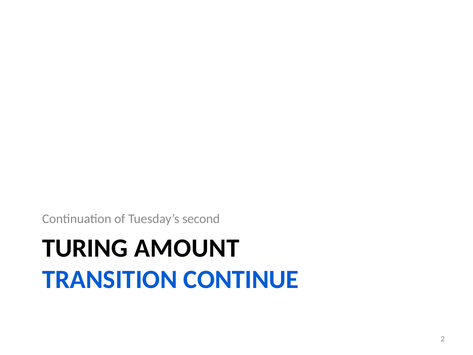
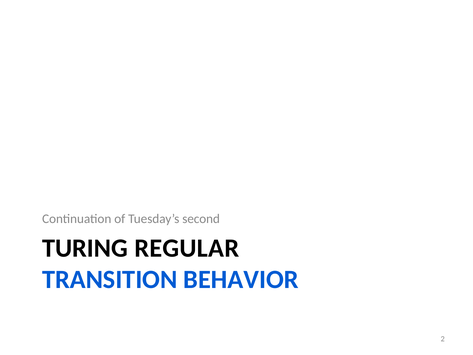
AMOUNT: AMOUNT -> REGULAR (187, 248)
CONTINUE: CONTINUE -> BEHAVIOR (241, 279)
